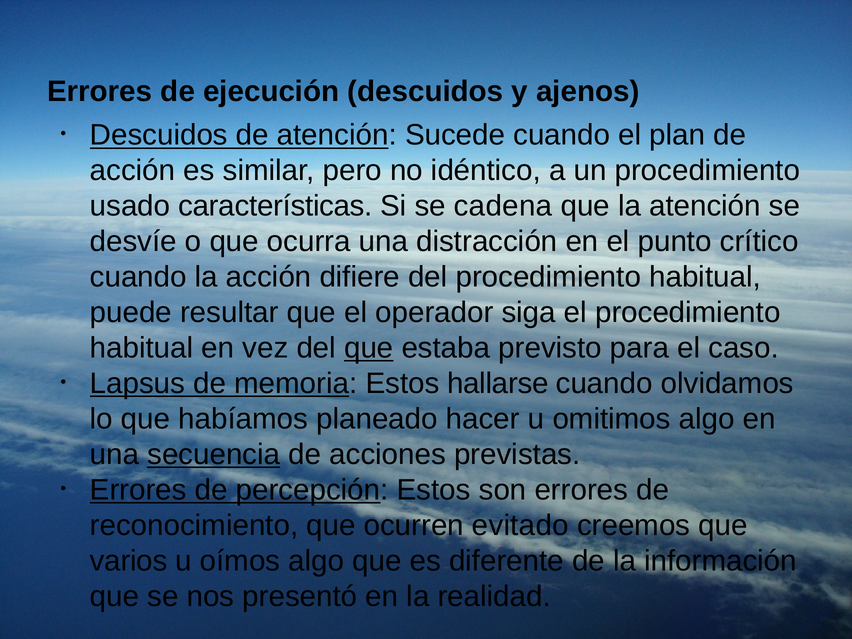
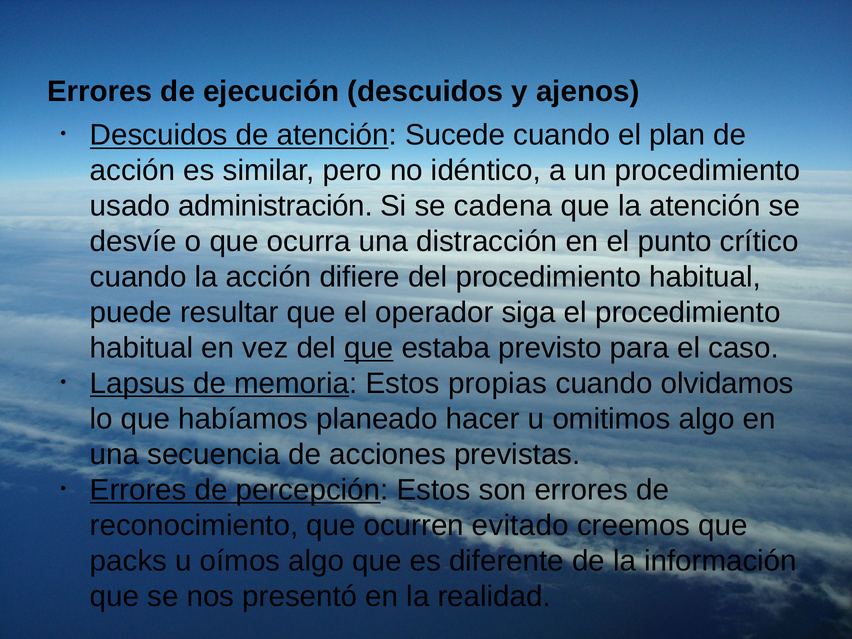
características: características -> administración (275, 206)
hallarse: hallarse -> propias (497, 383)
secuencia underline: present -> none (214, 454)
varios: varios -> packs (128, 561)
